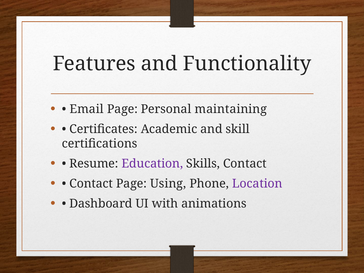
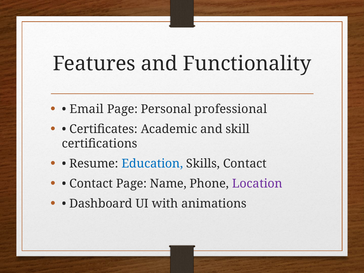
maintaining: maintaining -> professional (231, 109)
Education colour: purple -> blue (152, 164)
Using: Using -> Name (168, 184)
